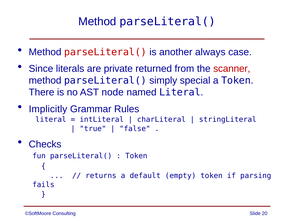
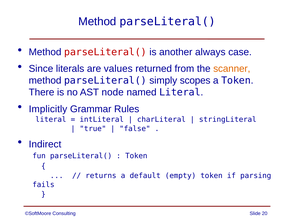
private: private -> values (118, 69)
scanner colour: red -> orange (232, 69)
special: special -> scopes (195, 80)
Checks: Checks -> Indirect (45, 144)
